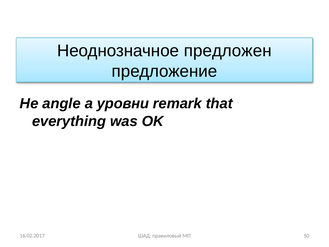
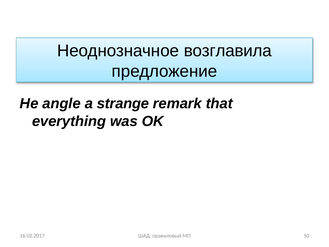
предложен: предложен -> возглавила (228, 51)
уровни: уровни -> strange (123, 104)
